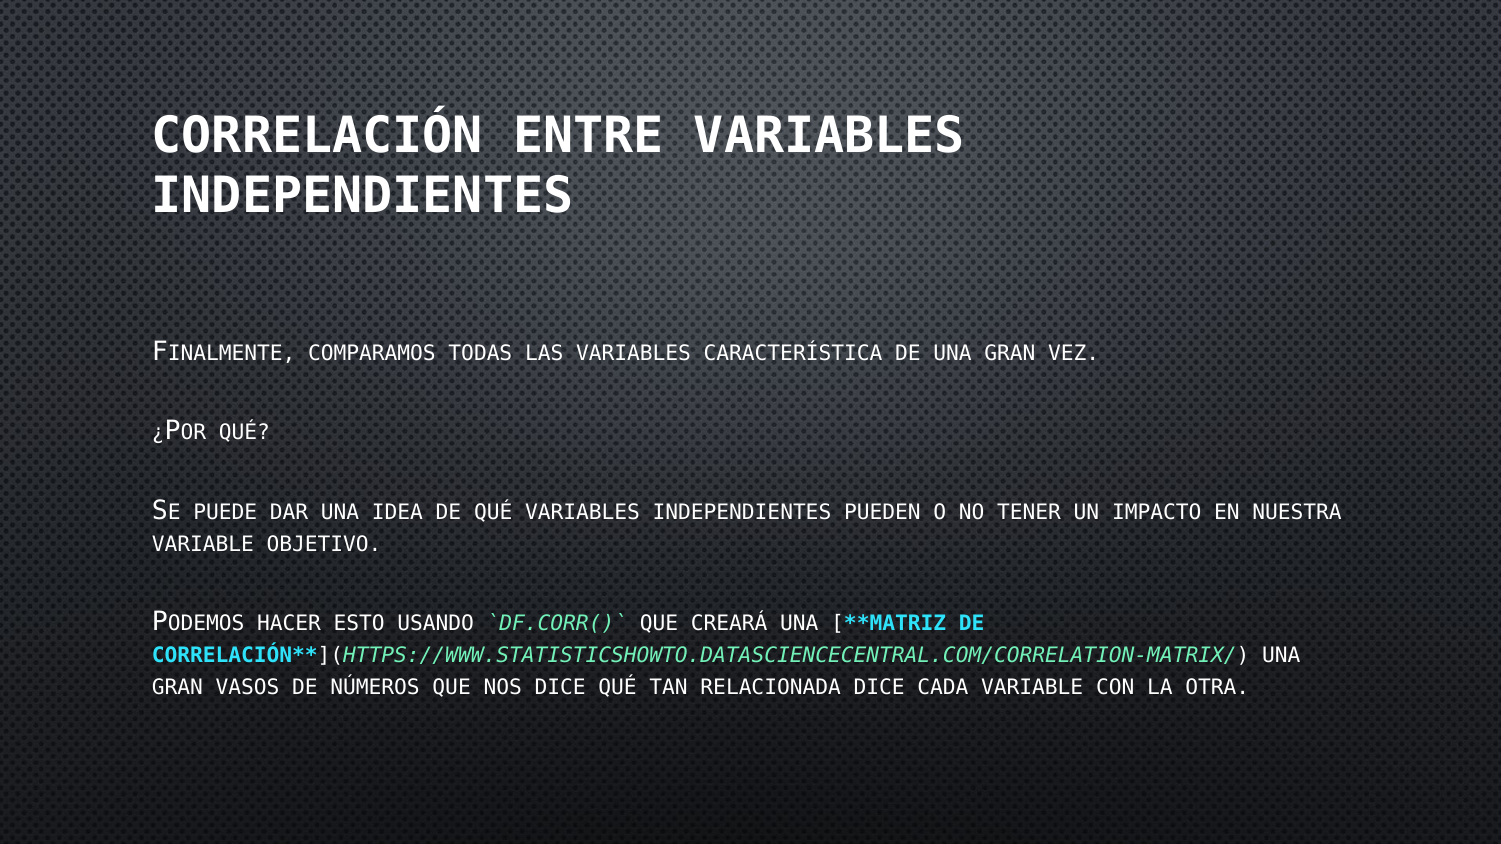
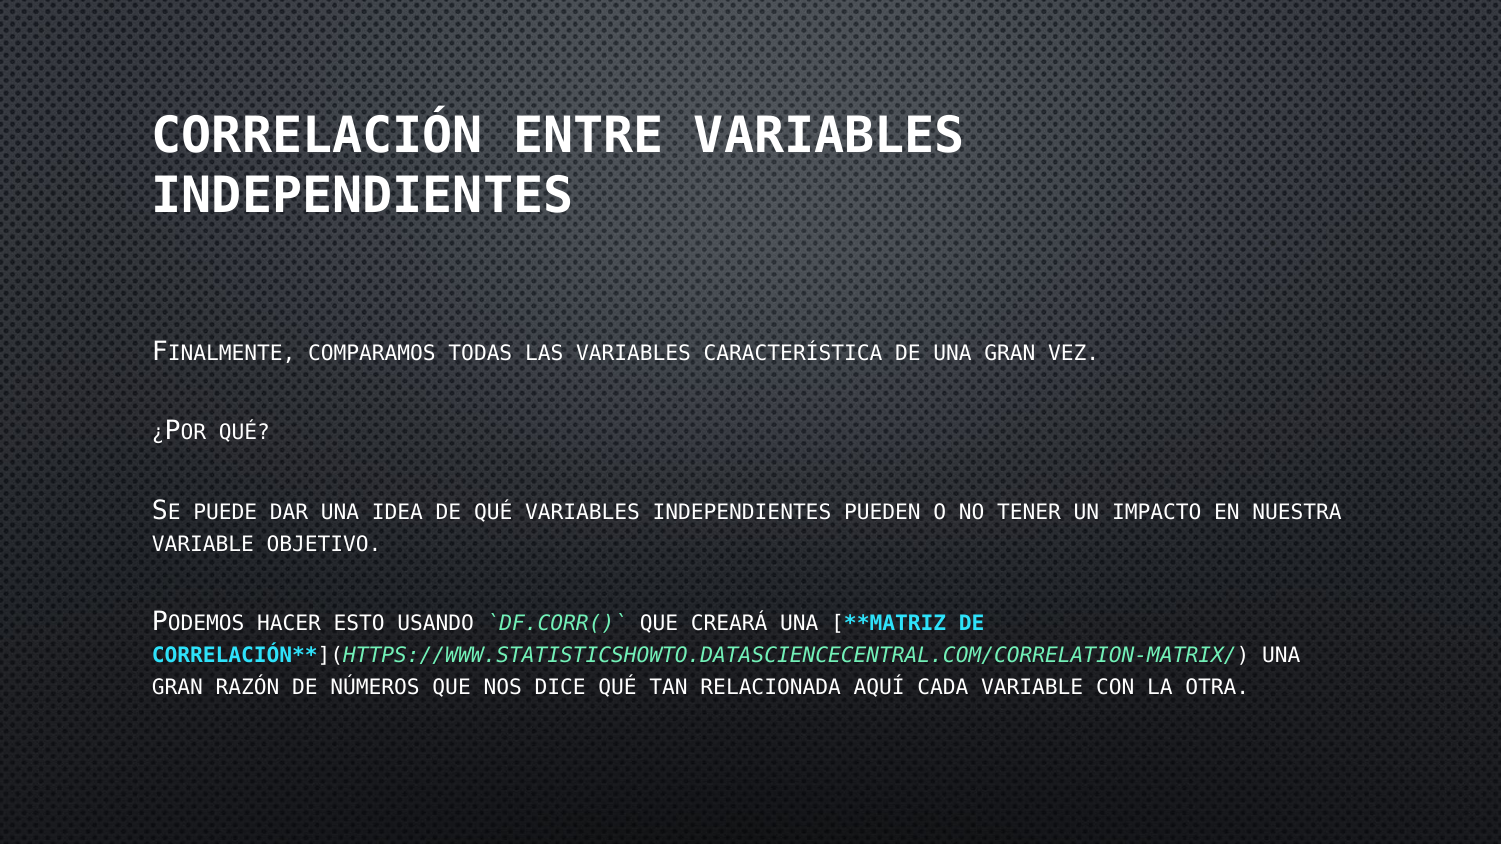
VASOS: VASOS -> RAZÓN (248, 688)
RELACIONADA DICE: DICE -> AQUÍ (879, 688)
